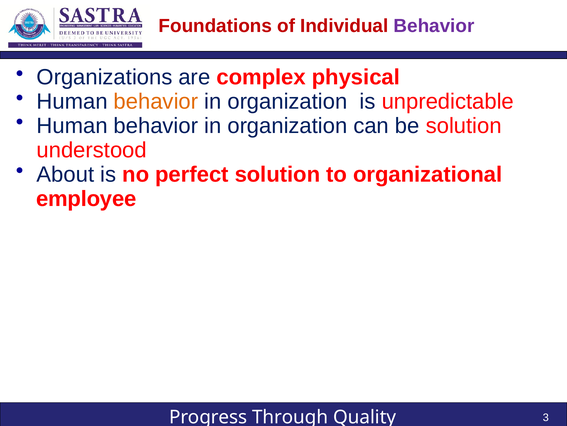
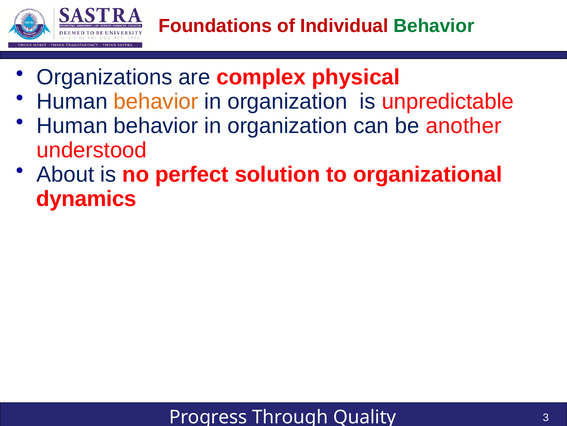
Behavior colour: purple -> green (434, 26)
be solution: solution -> another (464, 126)
employee: employee -> dynamics (86, 198)
